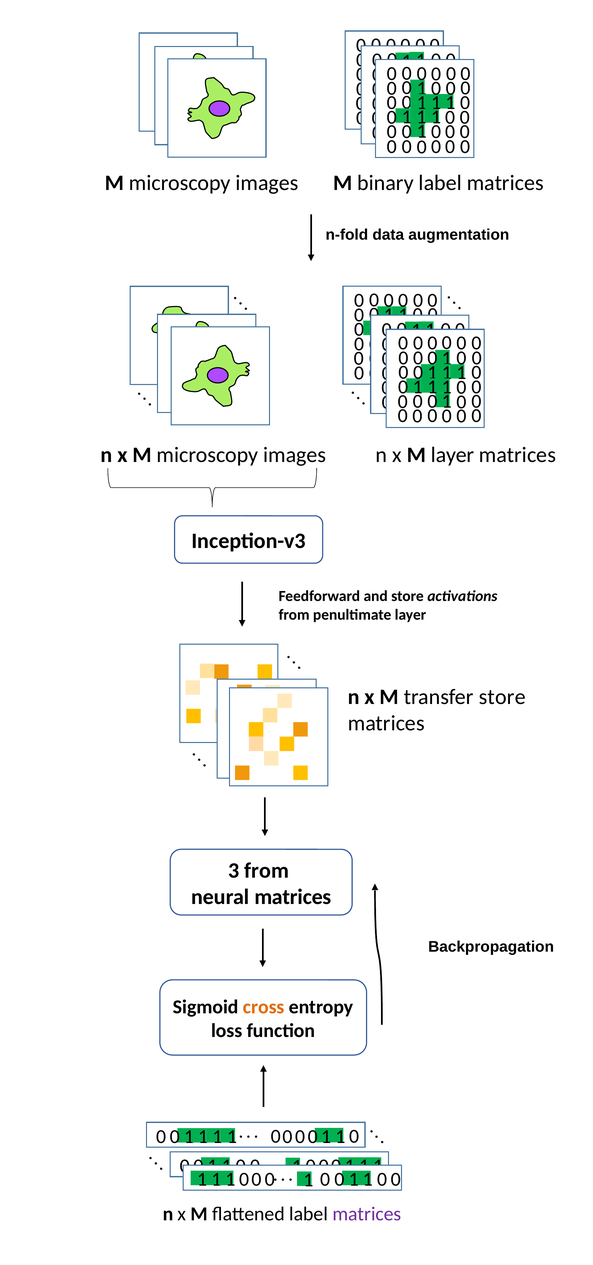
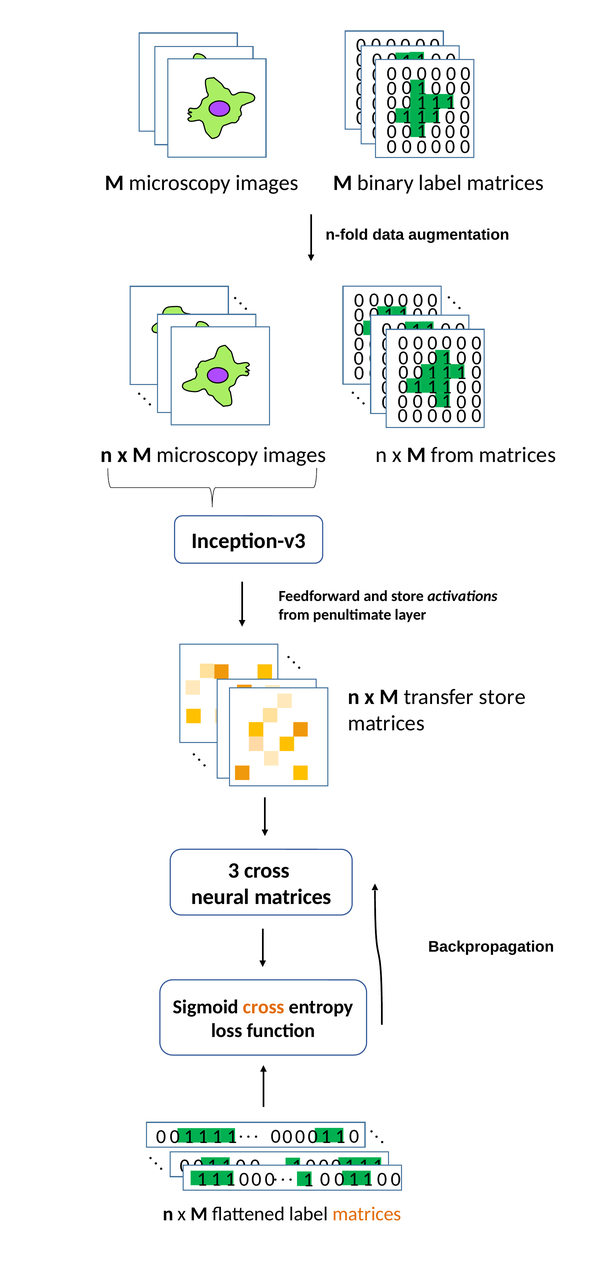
M layer: layer -> from (452, 455)
3 from: from -> cross (267, 871)
matrices colour: purple -> orange (367, 1214)
